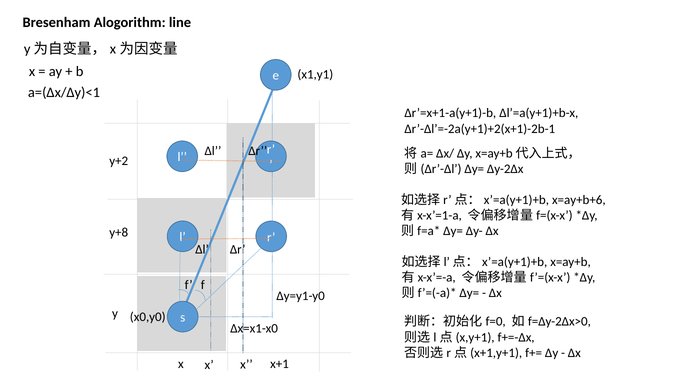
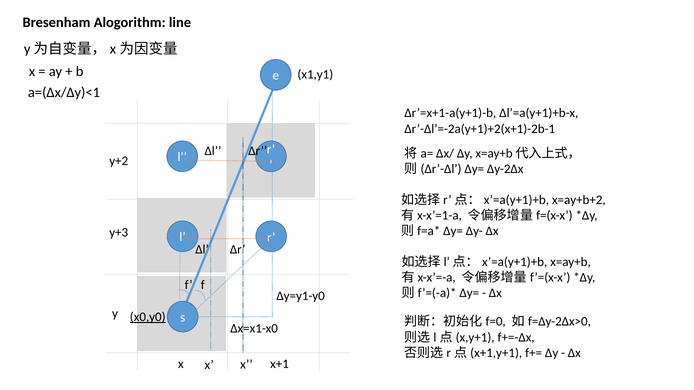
x=ay+b+6: x=ay+b+6 -> x=ay+b+2 (579, 200)
y+8: y+8 -> y+3 (119, 233)
x0,y0 underline: none -> present (148, 317)
